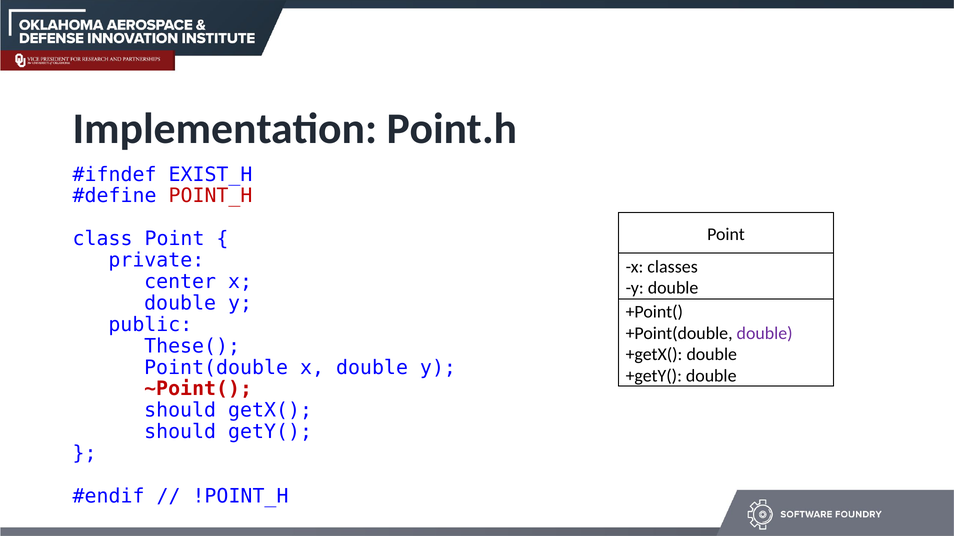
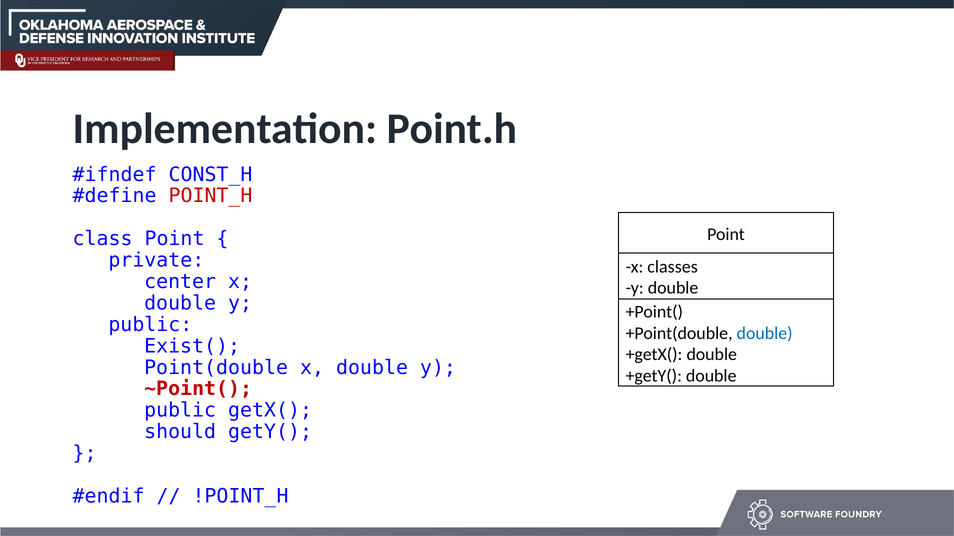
EXIST_H: EXIST_H -> CONST_H (210, 175)
double colour: purple -> blue (765, 334)
These(: These( -> Exist( (192, 346)
should: should -> public (180, 411)
